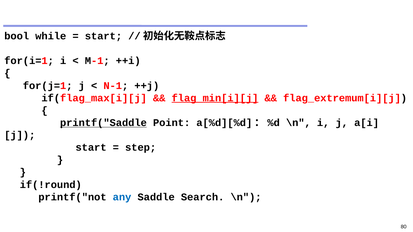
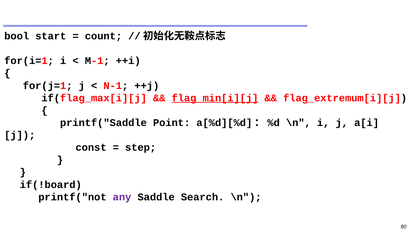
while: while -> start (51, 36)
start: start -> count (103, 36)
printf("Saddle underline: present -> none (103, 123)
start: start -> const (91, 148)
if(!round: if(!round -> if(!board (51, 185)
any colour: blue -> purple (122, 197)
